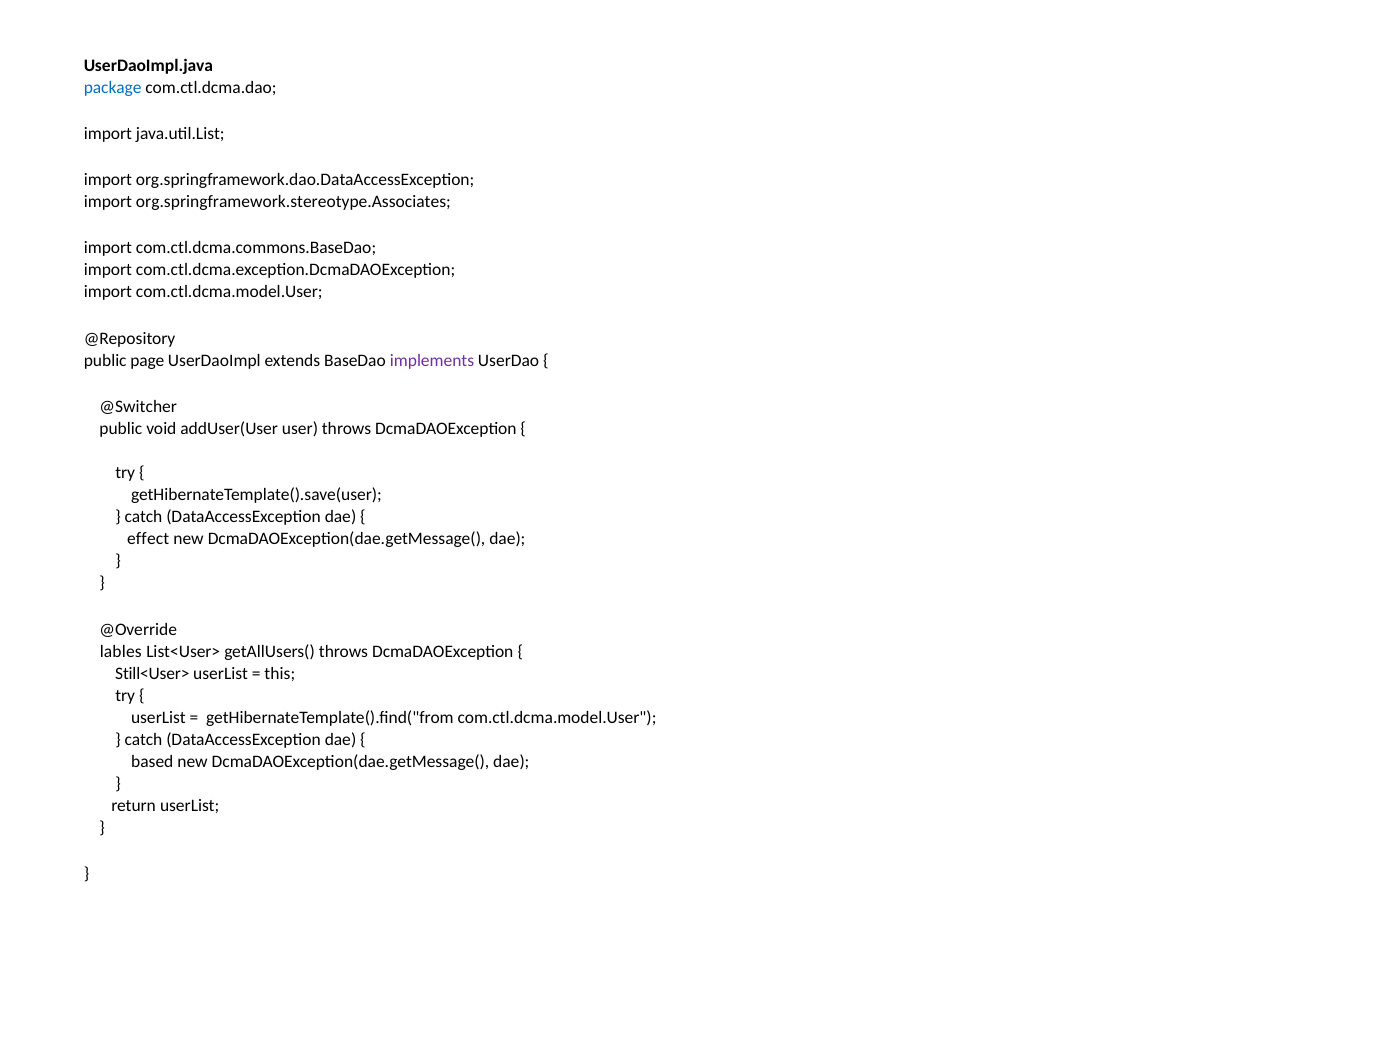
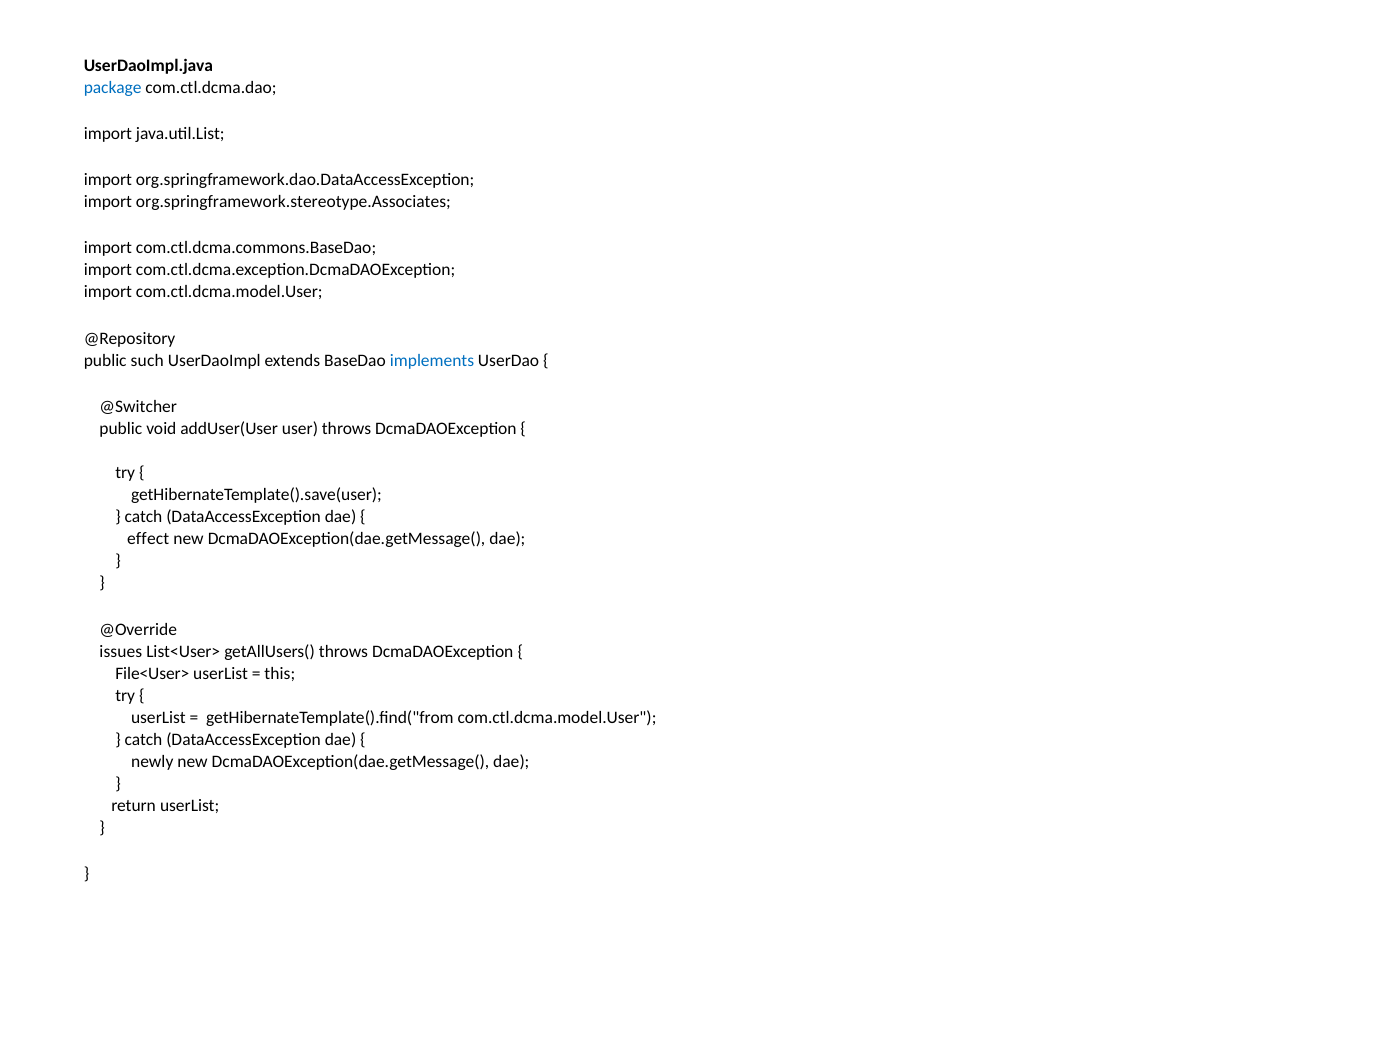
page: page -> such (147, 360)
implements colour: purple -> blue (432, 360)
lables: lables -> issues (121, 651)
Still<User>: Still<User> -> File<User> (152, 673)
based: based -> newly (152, 762)
